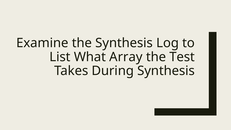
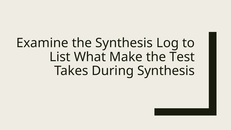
Array: Array -> Make (126, 57)
